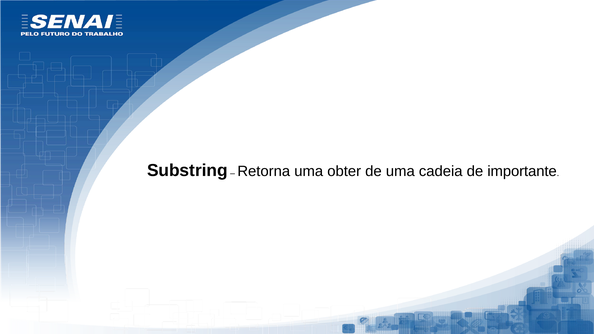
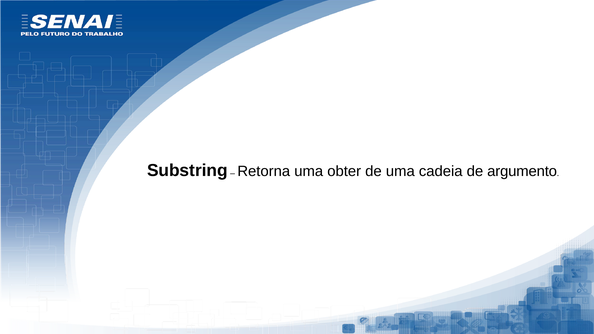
importante: importante -> argumento (522, 171)
